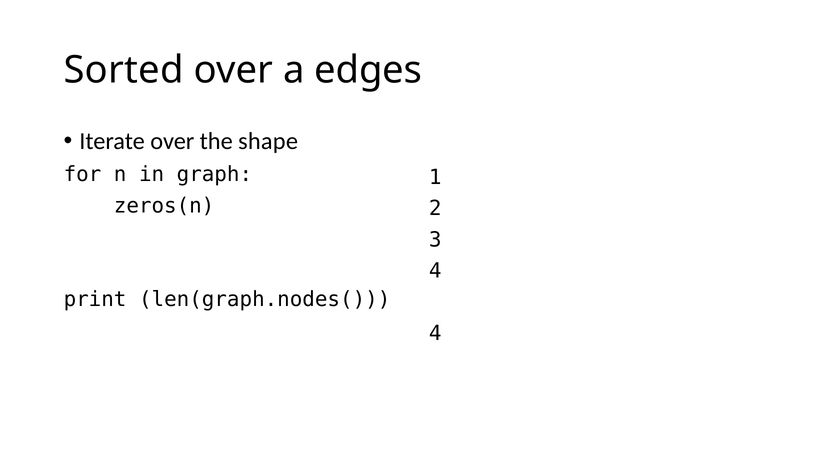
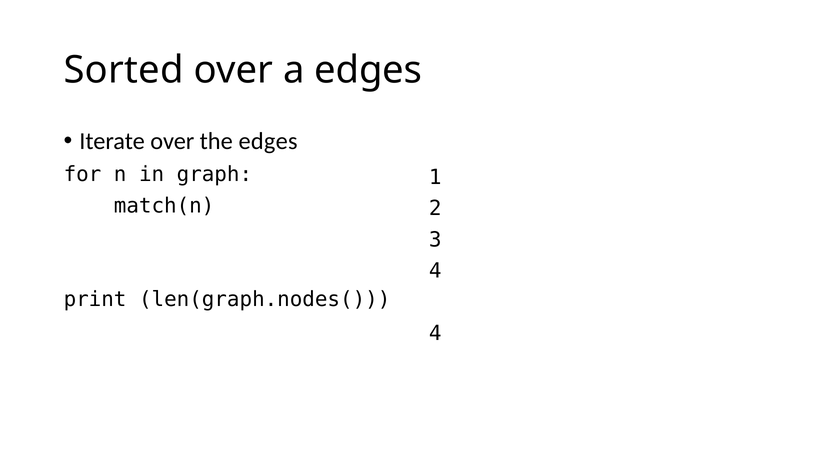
the shape: shape -> edges (268, 141)
zeros(n: zeros(n -> match(n (164, 206)
